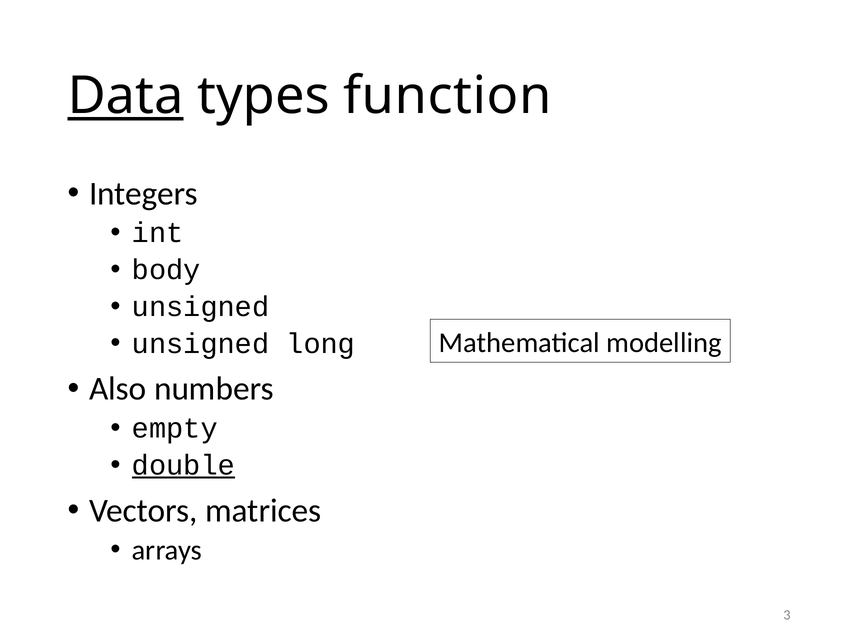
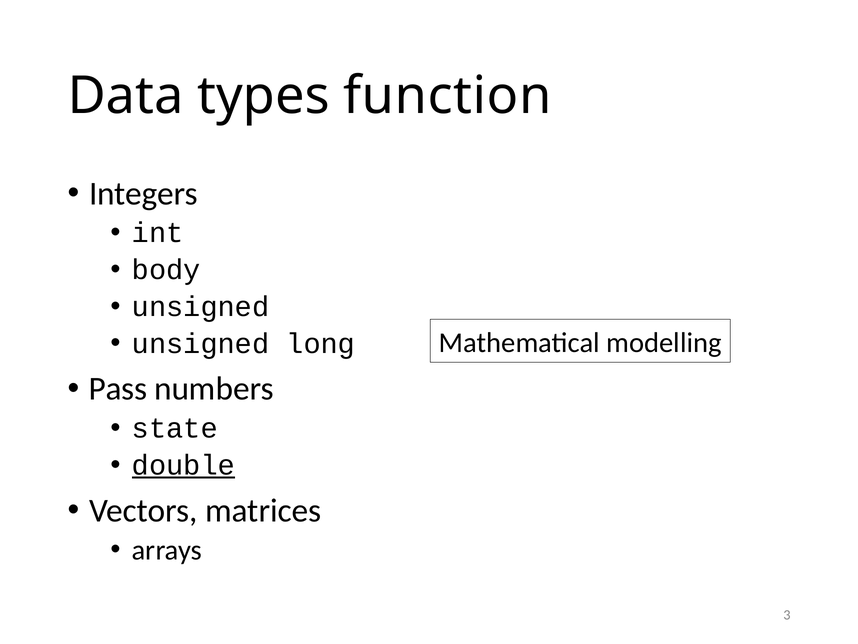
Data underline: present -> none (126, 96)
Also: Also -> Pass (118, 389)
empty: empty -> state (175, 428)
